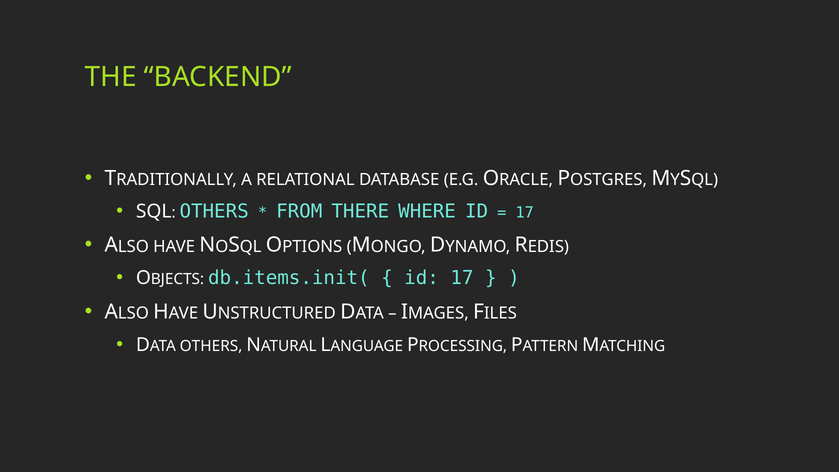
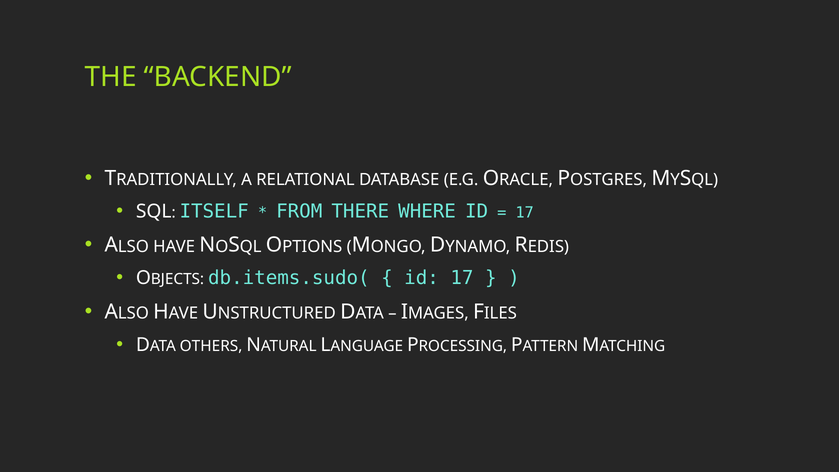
OTHERS: OTHERS -> ITSELF (214, 211)
db.items.init(: db.items.init( -> db.items.sudo( (289, 278)
